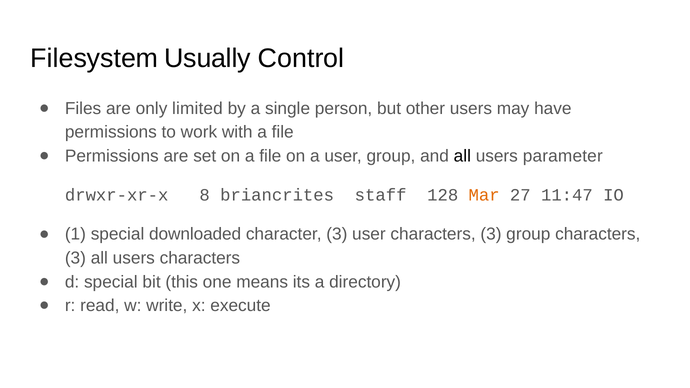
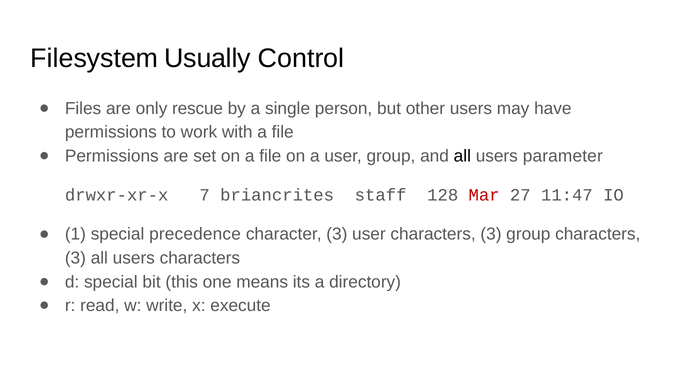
limited: limited -> rescue (198, 109)
8: 8 -> 7 (205, 195)
Mar colour: orange -> red (484, 195)
downloaded: downloaded -> precedence (195, 234)
